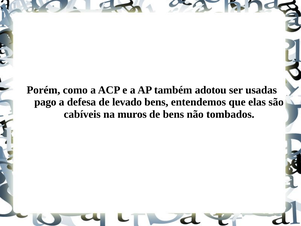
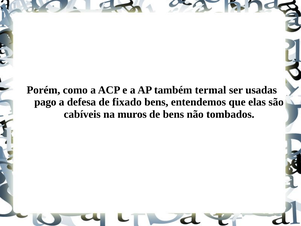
adotou: adotou -> termal (211, 90)
levado: levado -> fixado (127, 102)
